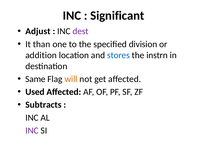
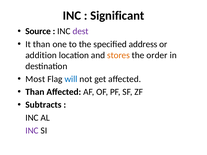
Adjust: Adjust -> Source (38, 31)
division: division -> address (143, 44)
stores colour: blue -> orange (118, 55)
instrn: instrn -> order (157, 55)
Same: Same -> Most (35, 79)
will colour: orange -> blue (71, 79)
Used: Used -> Than (35, 92)
